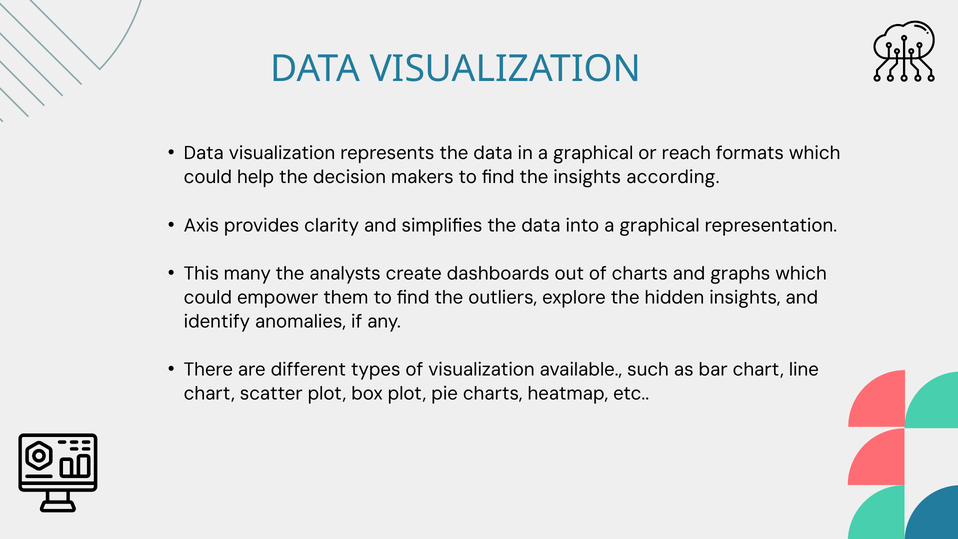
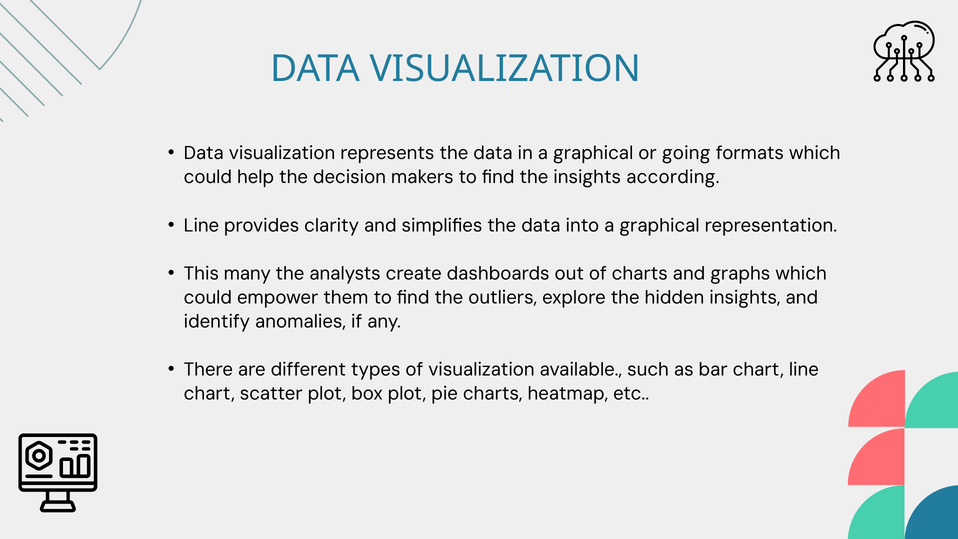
reach: reach -> going (686, 153)
Axis: Axis -> Line (201, 225)
